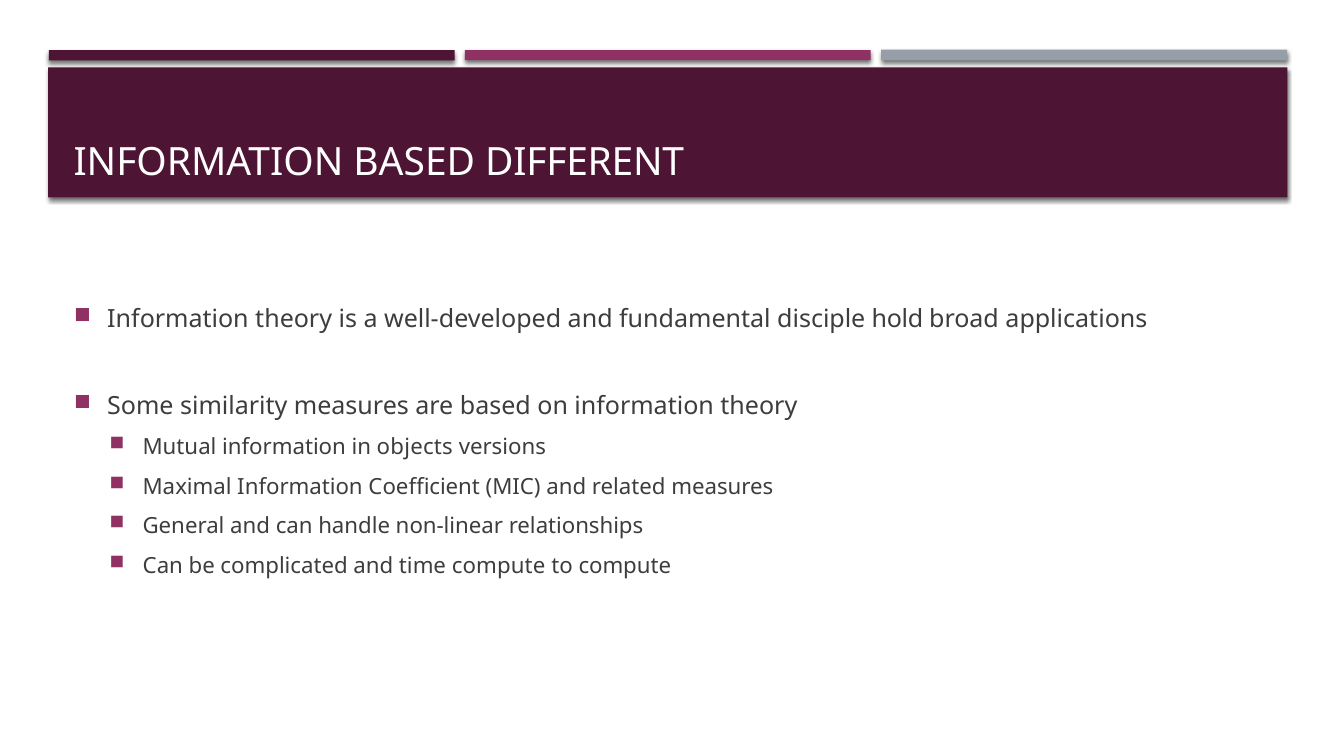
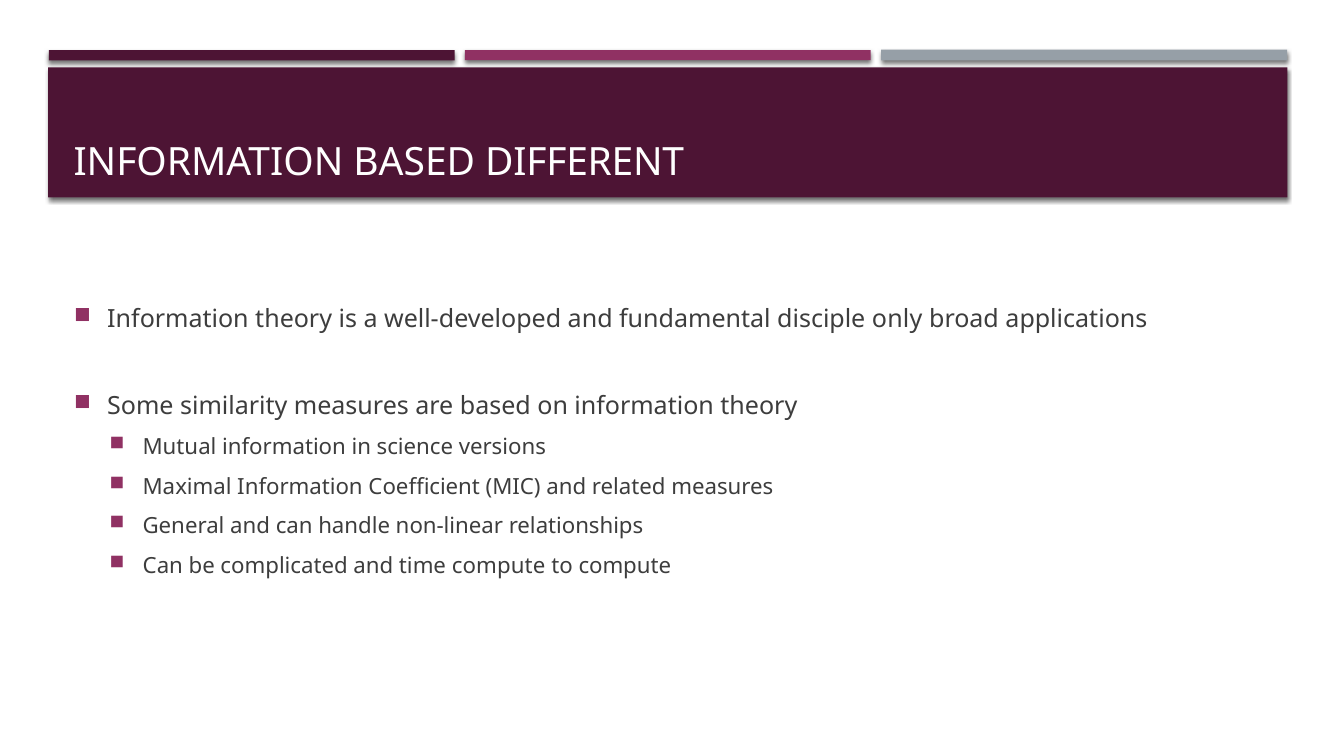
hold: hold -> only (897, 320)
objects: objects -> science (415, 448)
